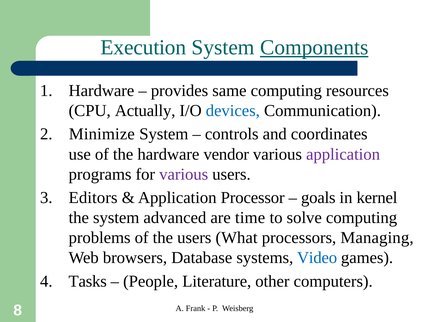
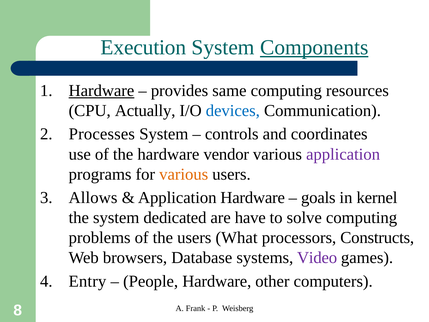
Hardware underline: none -> present (101, 91)
Minimize: Minimize -> Processes (102, 134)
various colour: purple -> orange (184, 174)
Editors: Editors -> Allows (93, 197)
Application Processor: Processor -> Hardware (253, 197)
advanced: advanced -> dedicated (175, 218)
time: time -> have (250, 218)
Managing: Managing -> Constructs (377, 238)
Video colour: blue -> purple (317, 258)
Tasks: Tasks -> Entry (87, 281)
People Literature: Literature -> Hardware (217, 281)
